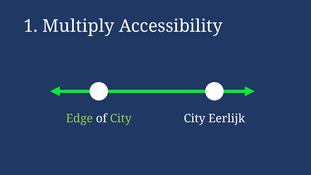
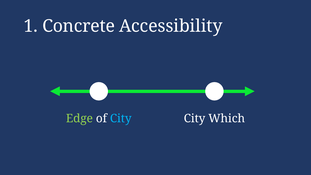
Multiply: Multiply -> Concrete (79, 26)
City colour: light green -> light blue (121, 119)
Eerlijk: Eerlijk -> Which (227, 119)
